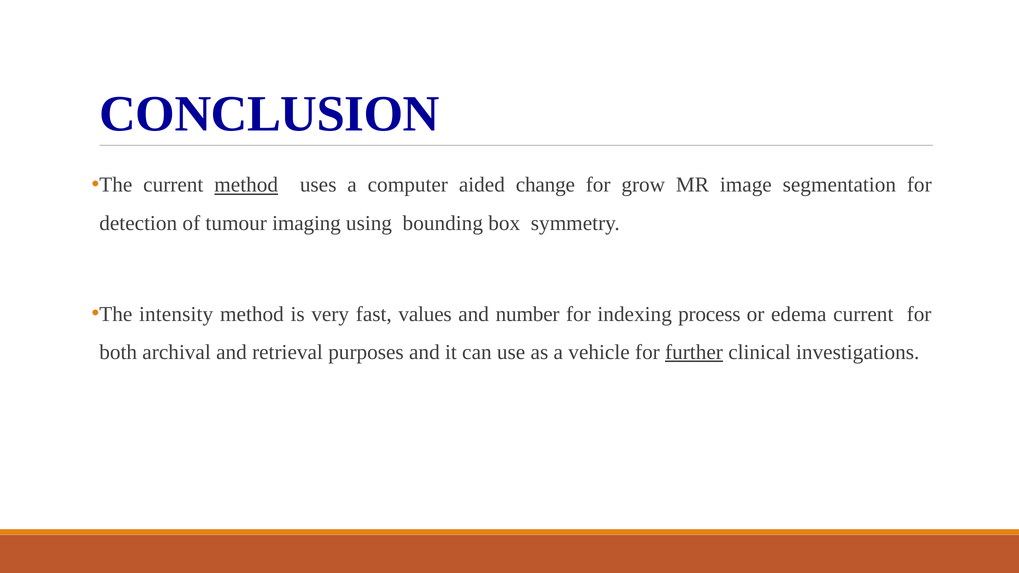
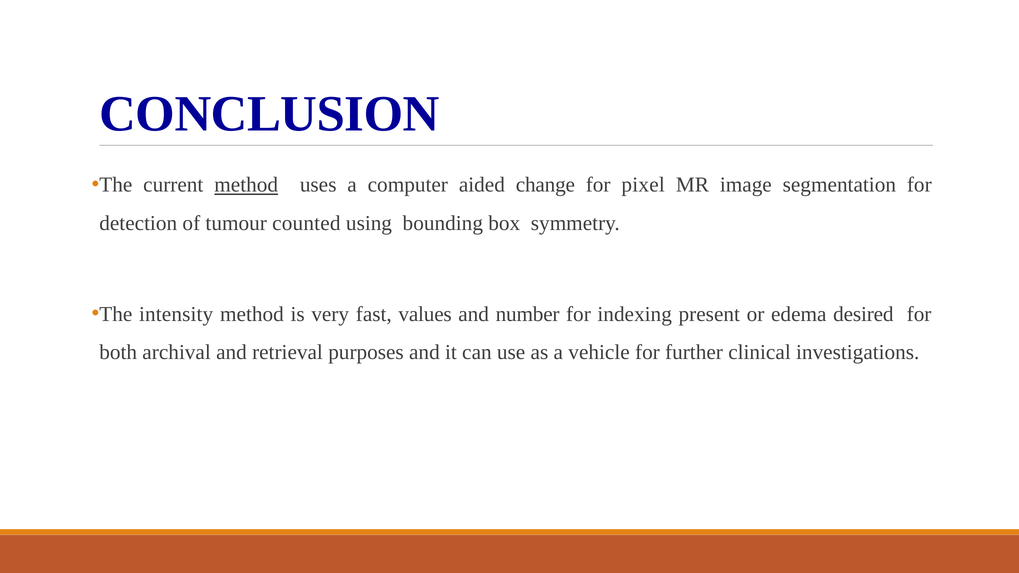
grow: grow -> pixel (643, 185)
imaging: imaging -> counted (306, 223)
process: process -> present (709, 314)
edema current: current -> desired (863, 314)
further underline: present -> none (694, 352)
